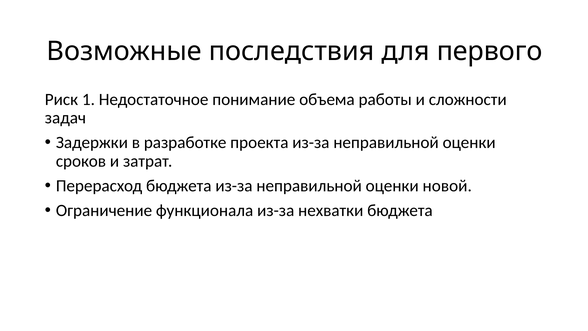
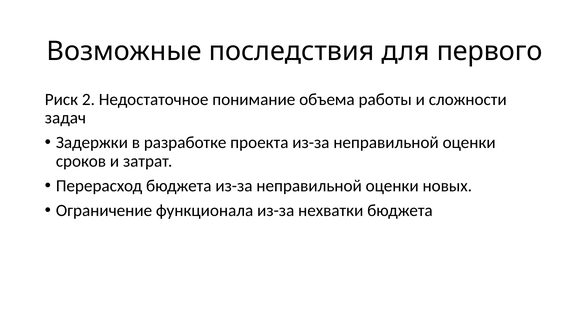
1: 1 -> 2 (88, 99)
новой: новой -> новых (447, 186)
